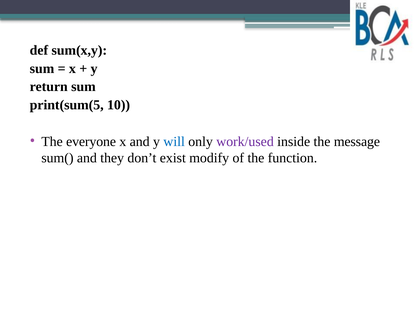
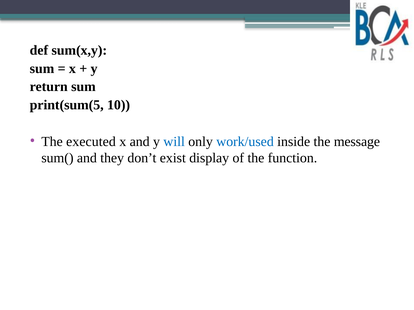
everyone: everyone -> executed (91, 142)
work/used colour: purple -> blue (245, 142)
modify: modify -> display (209, 158)
